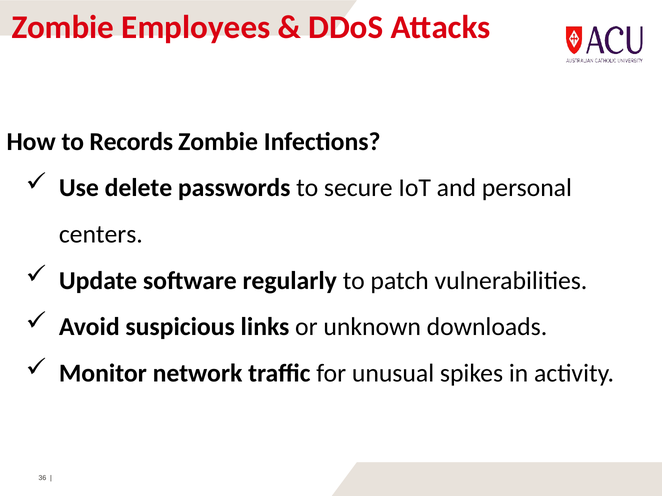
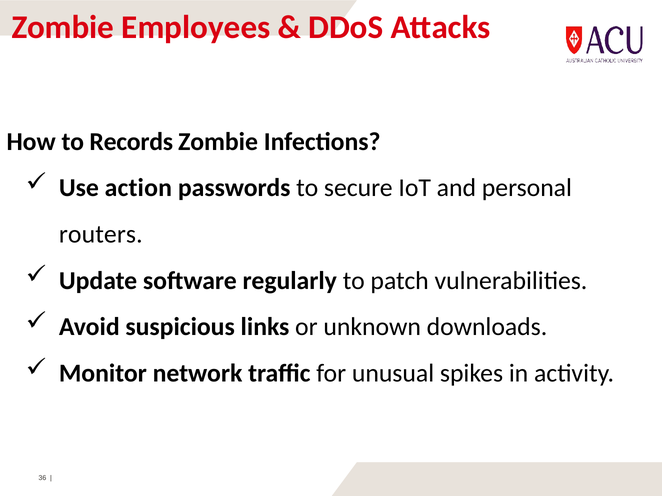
delete: delete -> action (138, 188)
centers: centers -> routers (101, 235)
